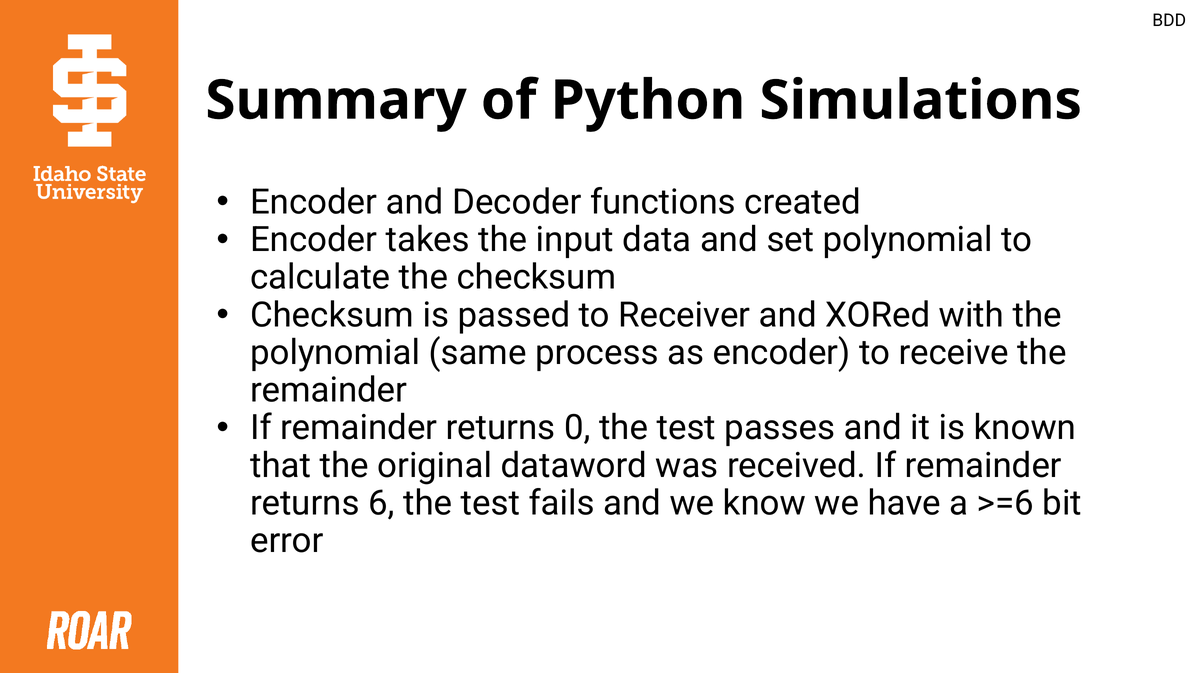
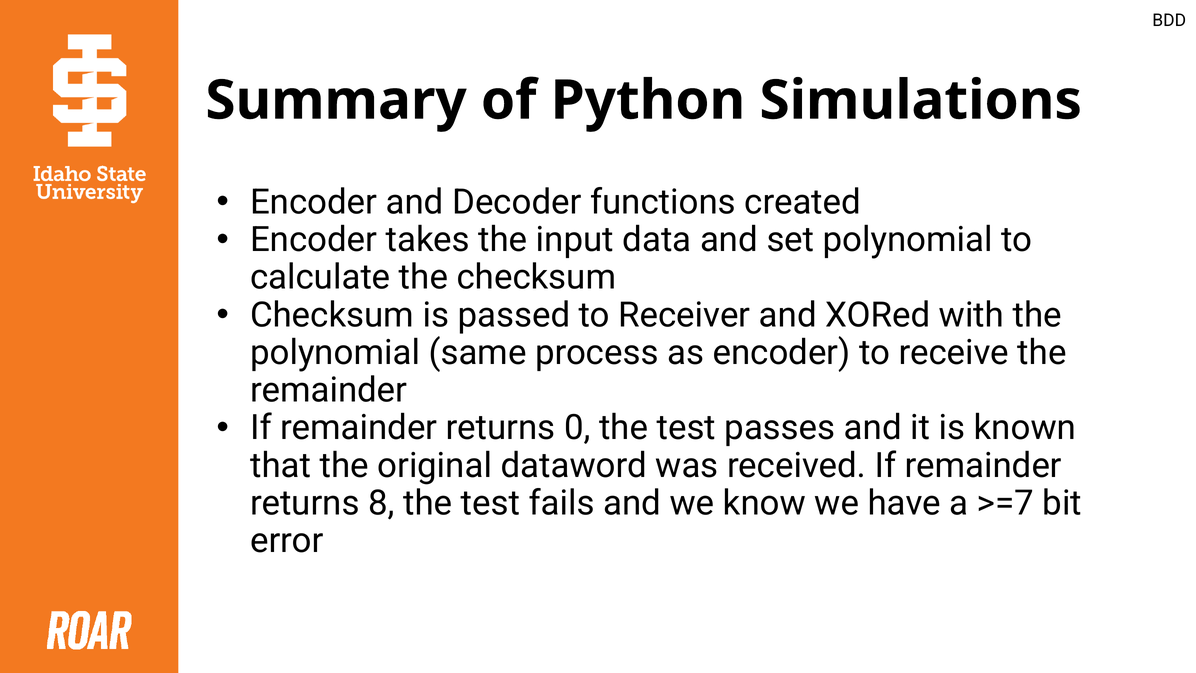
6: 6 -> 8 (381, 503)
>=6: >=6 -> >=7 (1005, 503)
